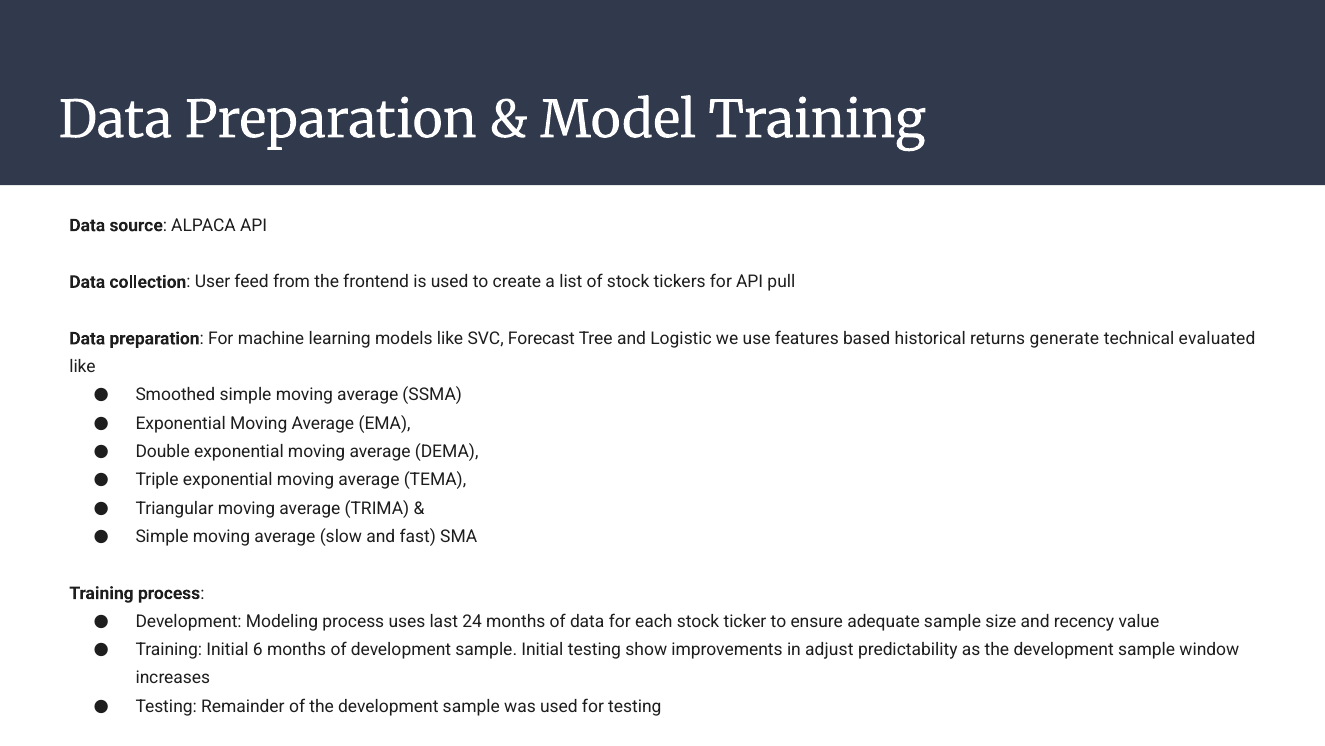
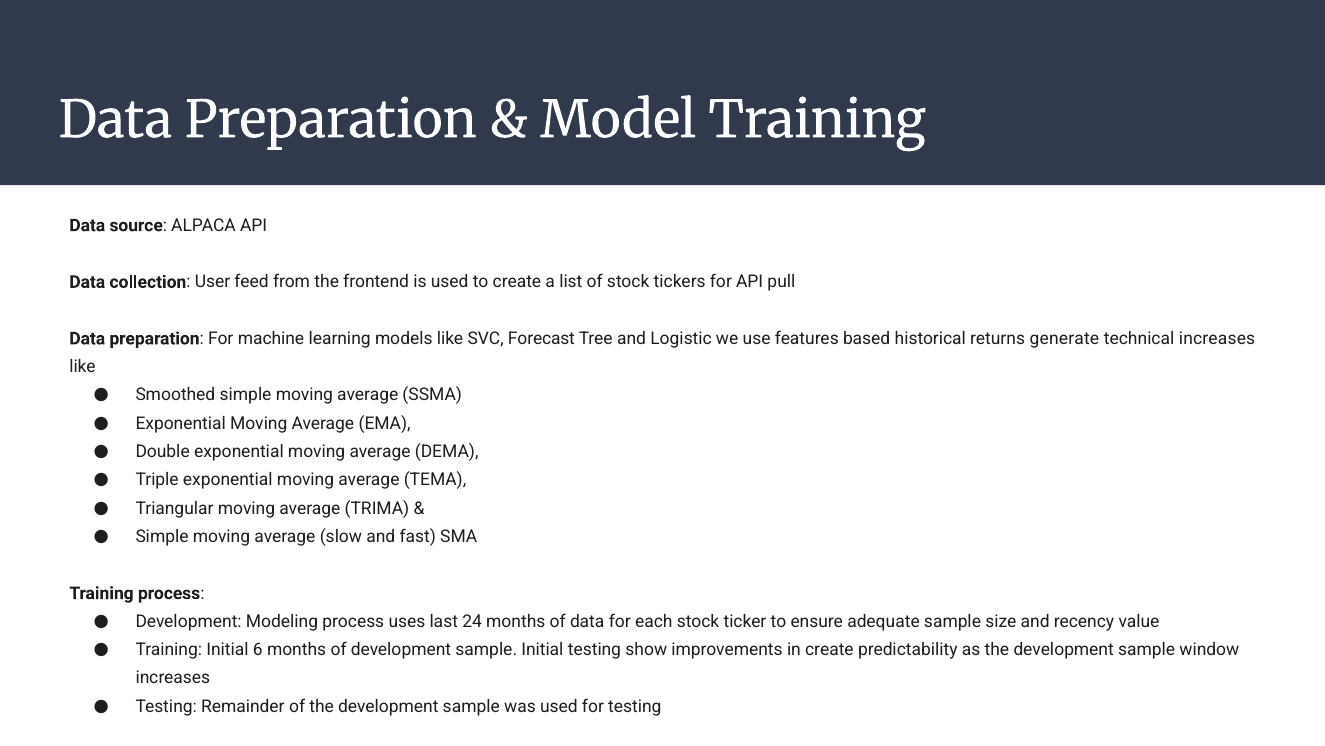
technical evaluated: evaluated -> increases (1217, 338)
in adjust: adjust -> create (829, 649)
